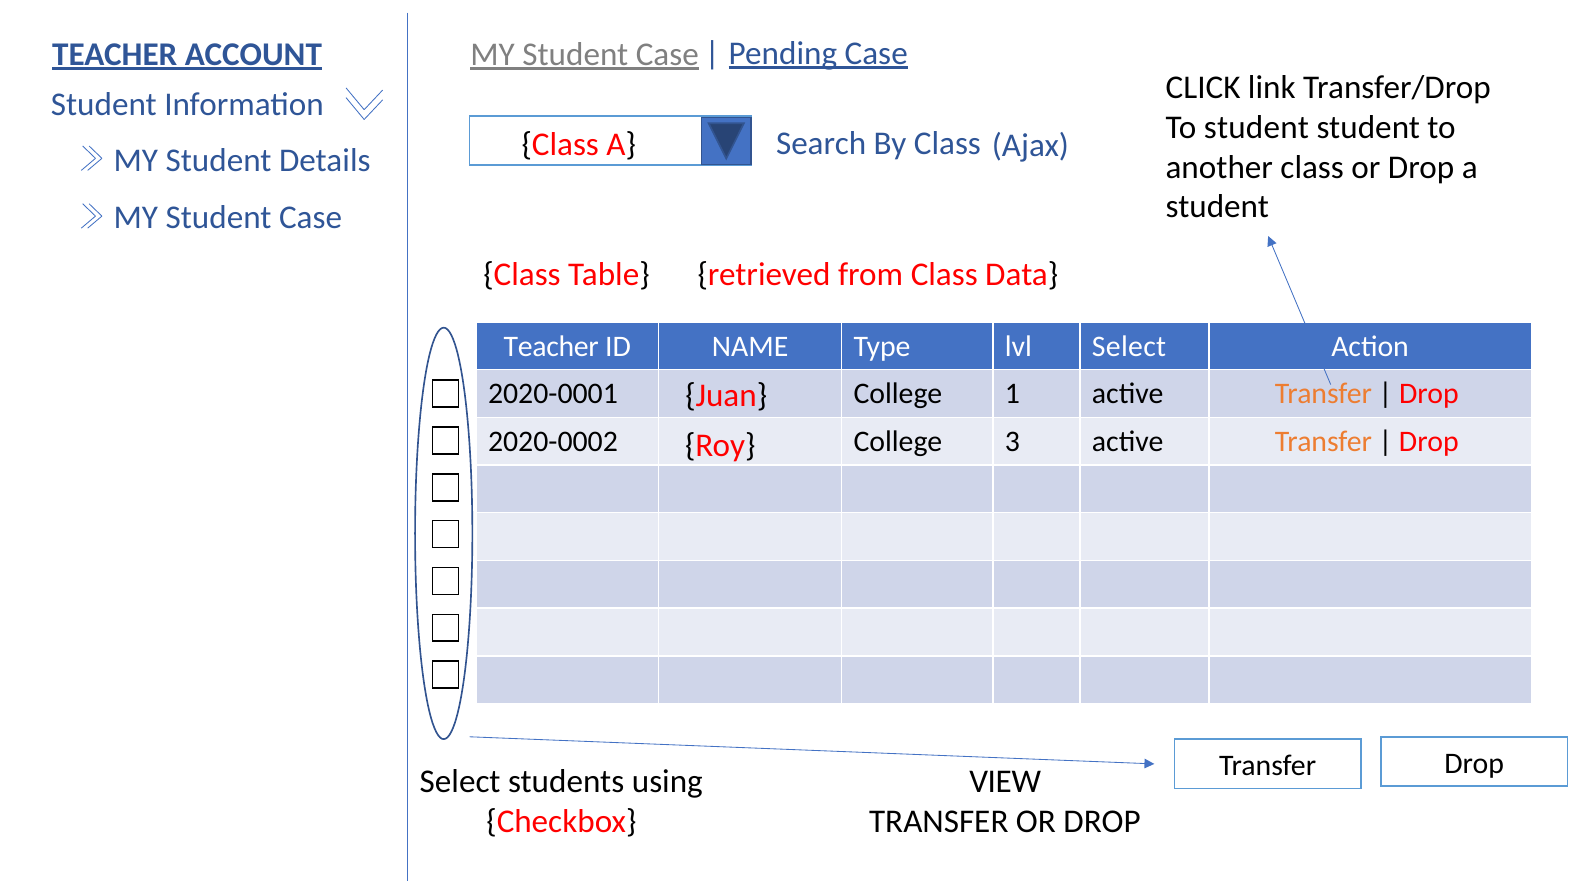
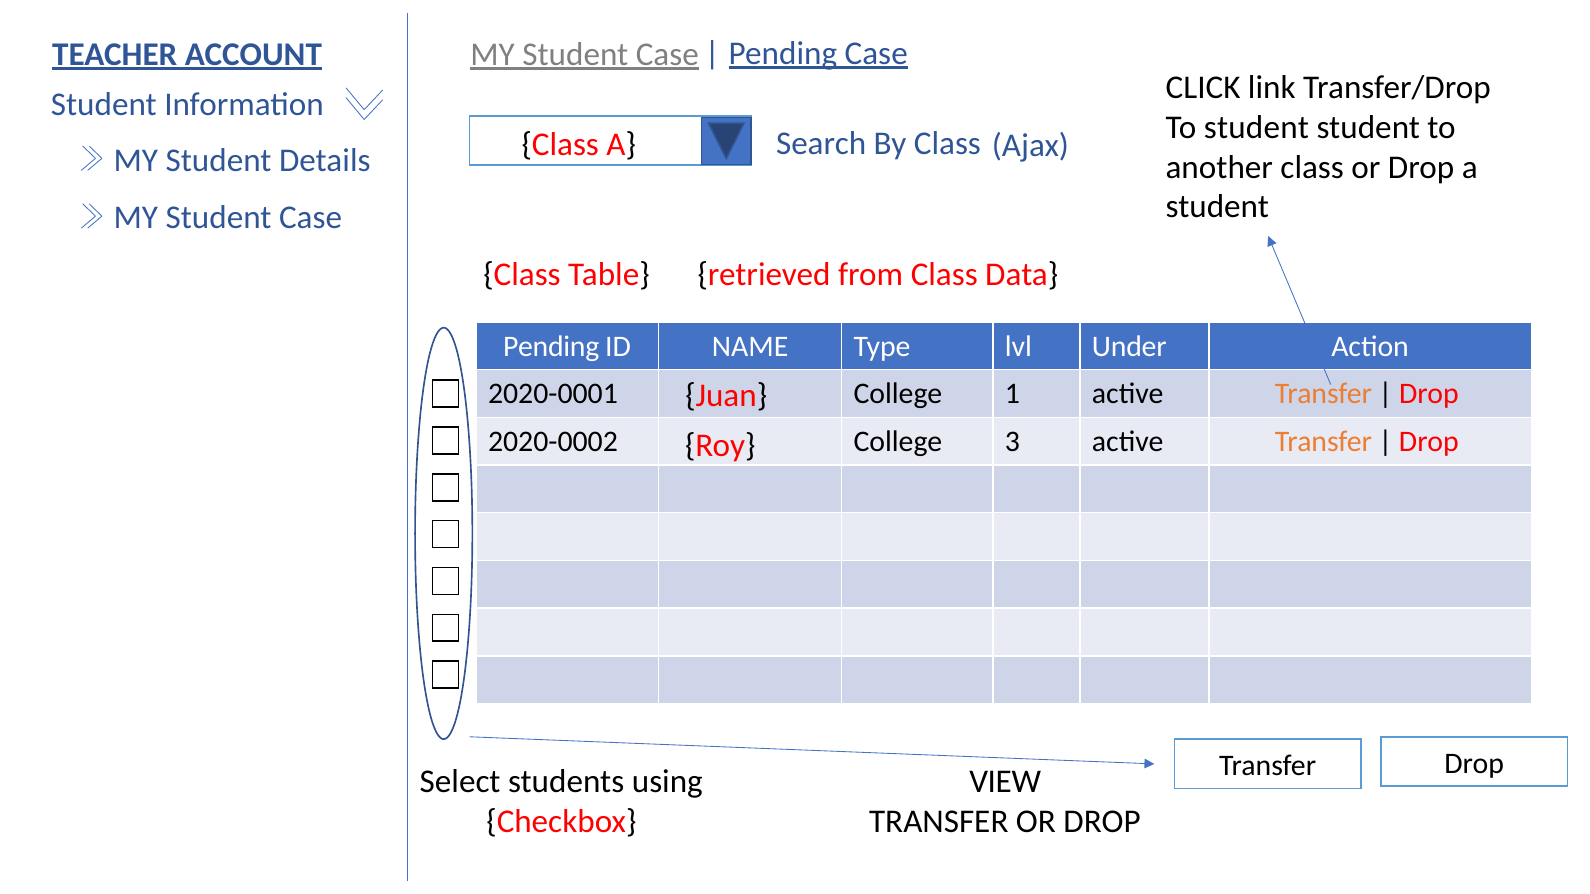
Teacher: Teacher -> Pending (551, 347)
lvl Select: Select -> Under (1129, 347)
